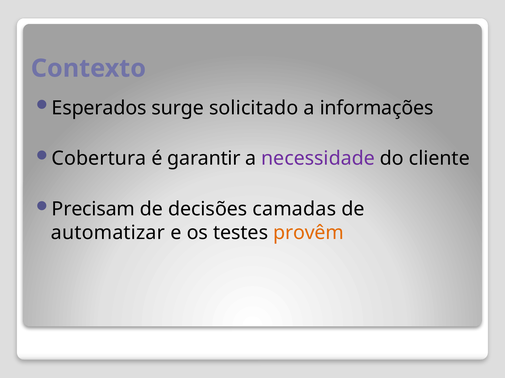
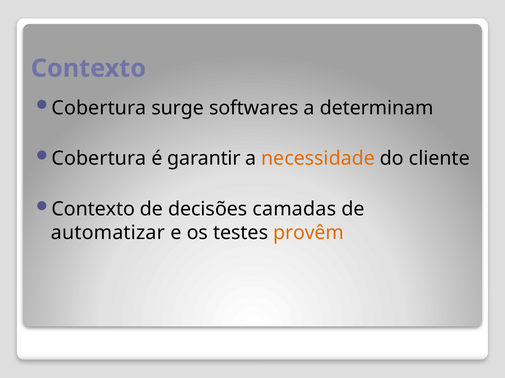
Esperados: Esperados -> Cobertura (99, 108)
solicitado: solicitado -> softwares (254, 108)
informações: informações -> determinam (377, 108)
necessidade colour: purple -> orange (318, 159)
Precisam: Precisam -> Contexto (93, 209)
